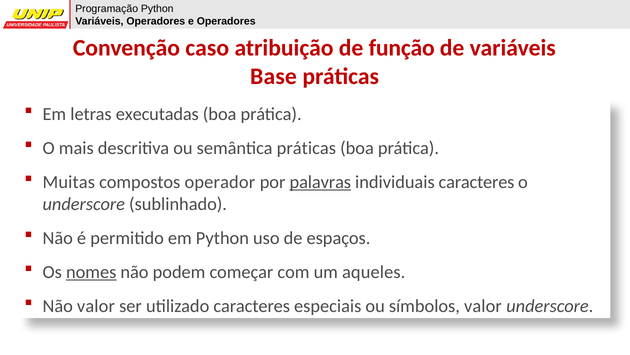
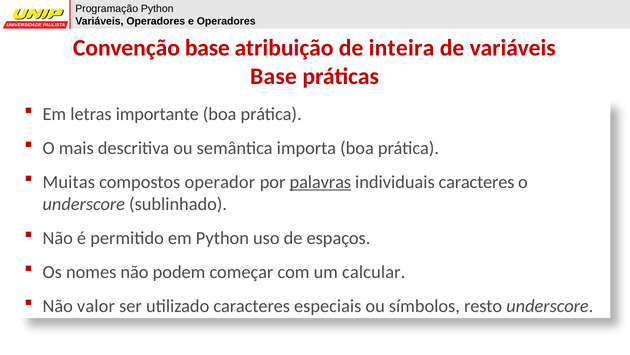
Convenção caso: caso -> base (207, 48)
função: função -> inteira (402, 48)
executadas: executadas -> importante (157, 114)
semântica práticas: práticas -> importa (306, 148)
nomes underline: present -> none (91, 272)
aqueles: aqueles -> calcular (374, 272)
símbolos valor: valor -> resto (483, 306)
